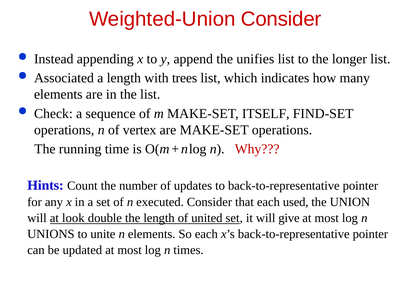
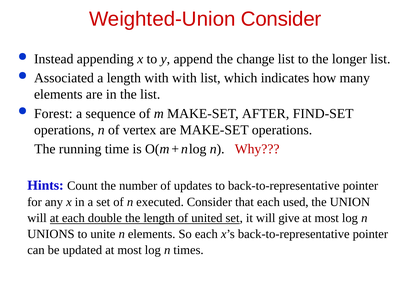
unifies: unifies -> change (255, 59)
with trees: trees -> with (184, 78)
Check: Check -> Forest (53, 114)
ITSELF: ITSELF -> AFTER (266, 114)
at look: look -> each (73, 218)
